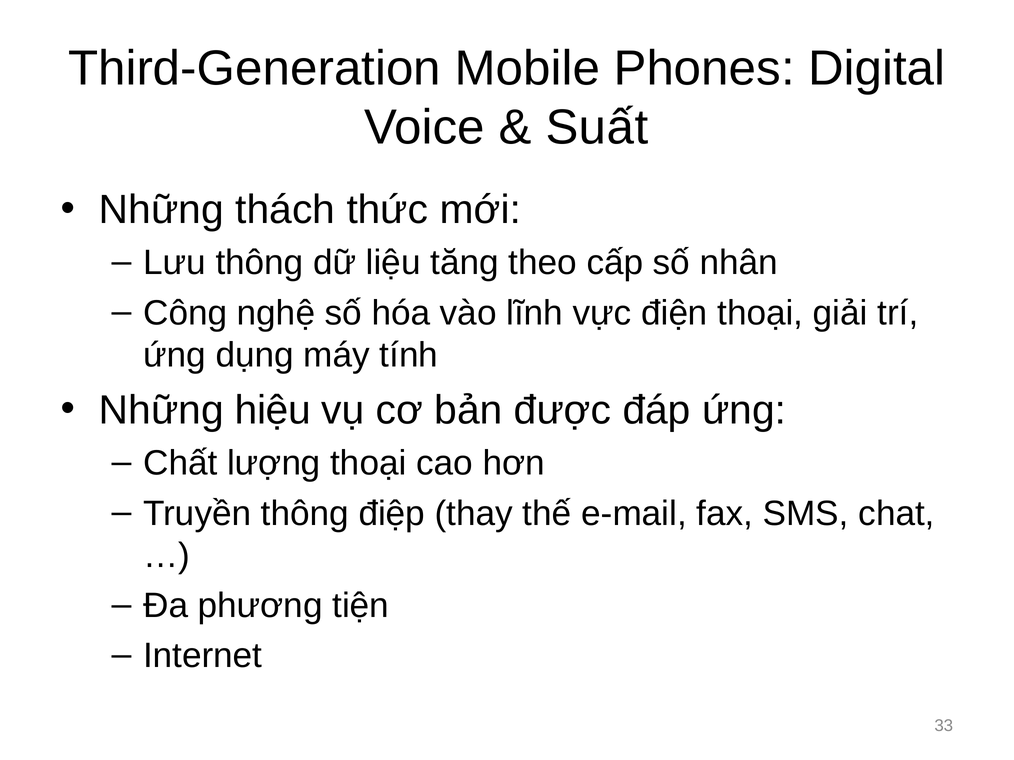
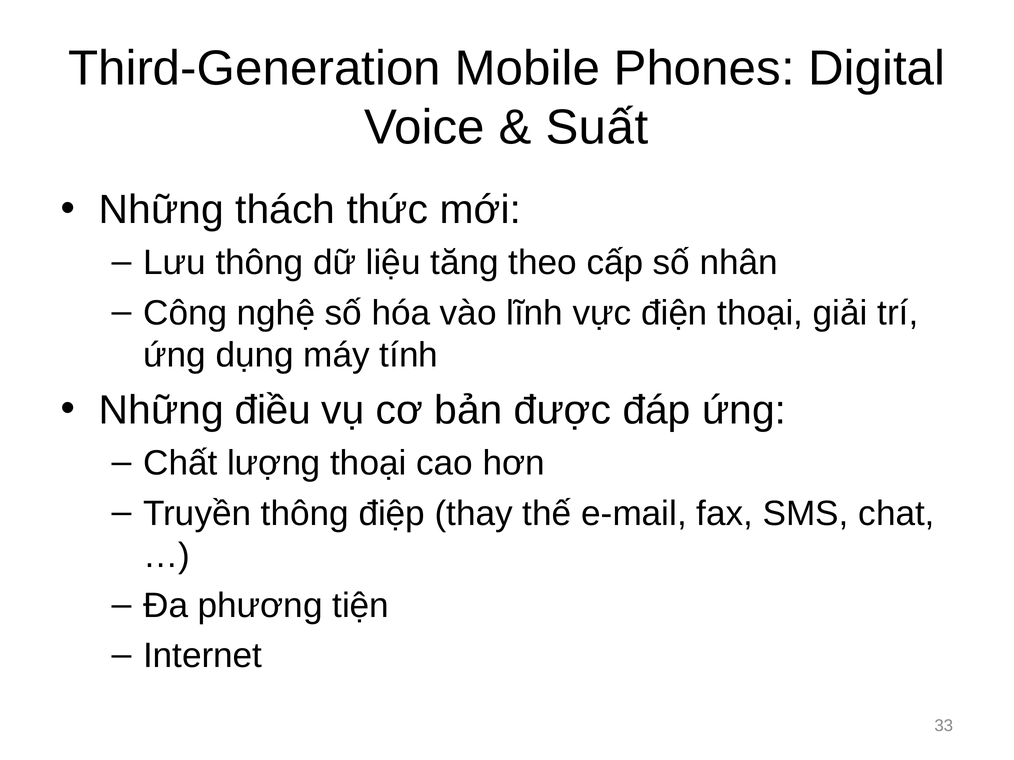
hiệu: hiệu -> điều (273, 410)
